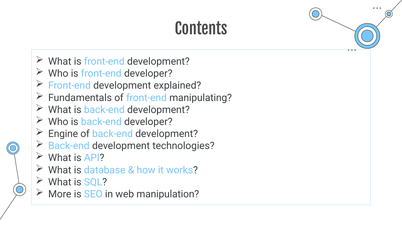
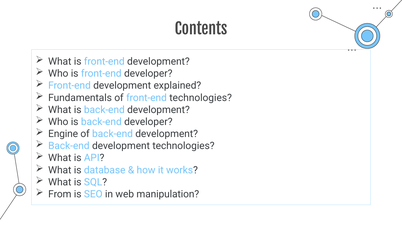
front-end manipulating: manipulating -> technologies (201, 98)
More: More -> From (60, 194)
